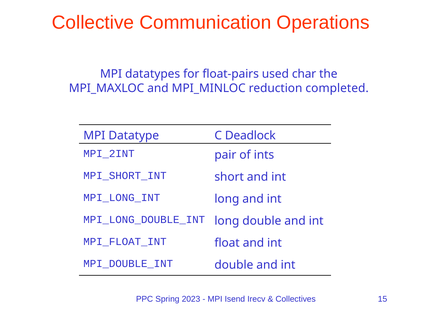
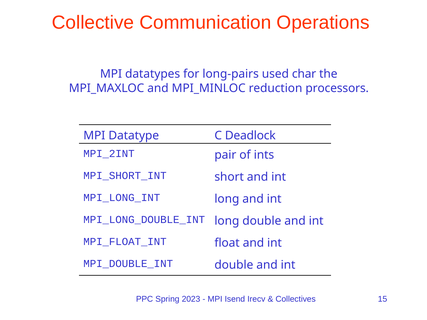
float-pairs: float-pairs -> long-pairs (231, 74)
completed: completed -> processors (337, 88)
